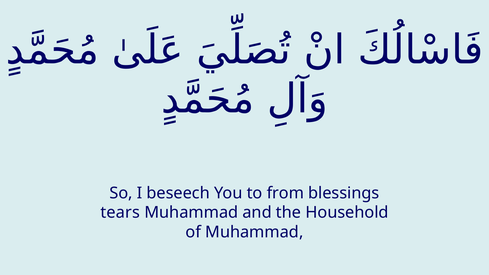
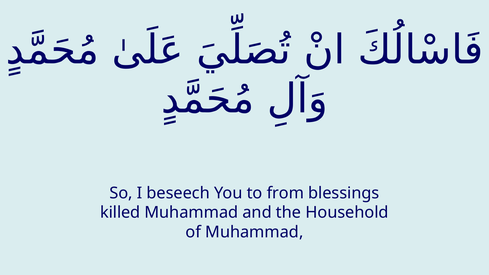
tears: tears -> killed (120, 213)
